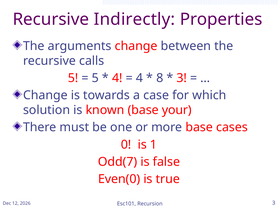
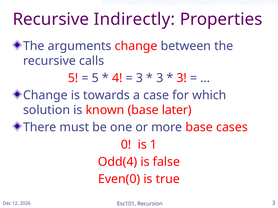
4: 4 -> 3 (139, 78)
8: 8 -> 3 (160, 78)
your: your -> later (177, 110)
Odd(7: Odd(7 -> Odd(4 (118, 162)
